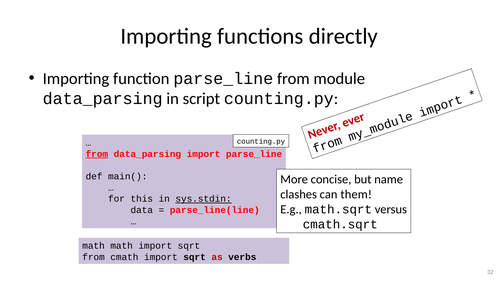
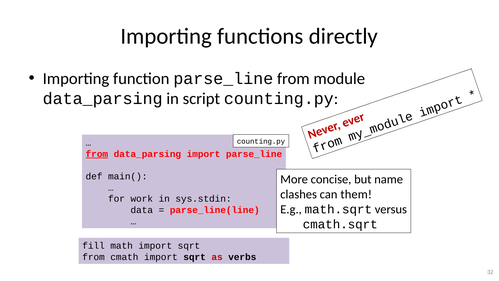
this: this -> work (142, 199)
sys.stdin underline: present -> none (204, 199)
math: math -> fill (94, 246)
